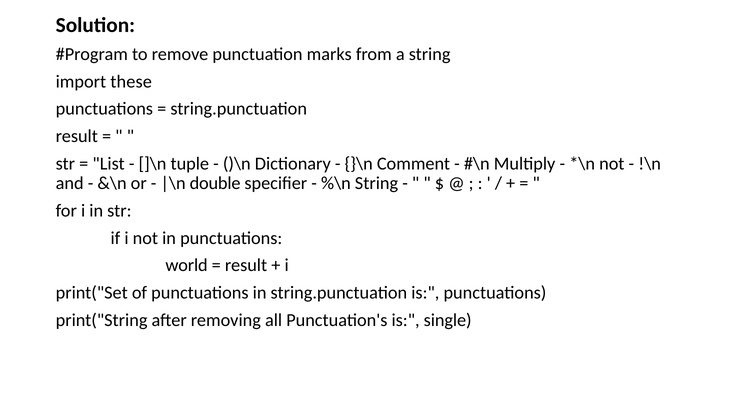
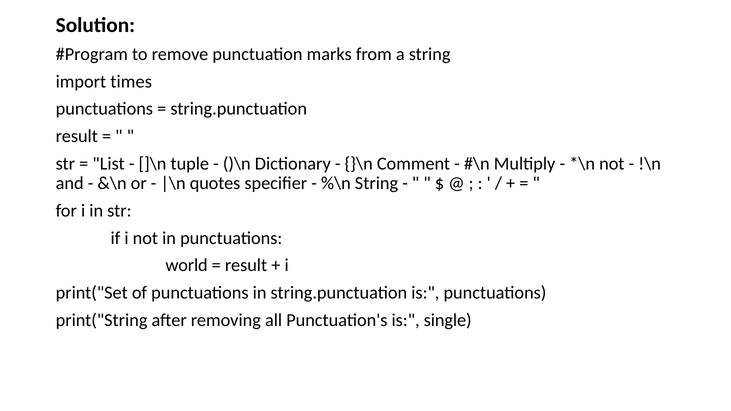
these: these -> times (131, 82)
double: double -> quotes (215, 183)
